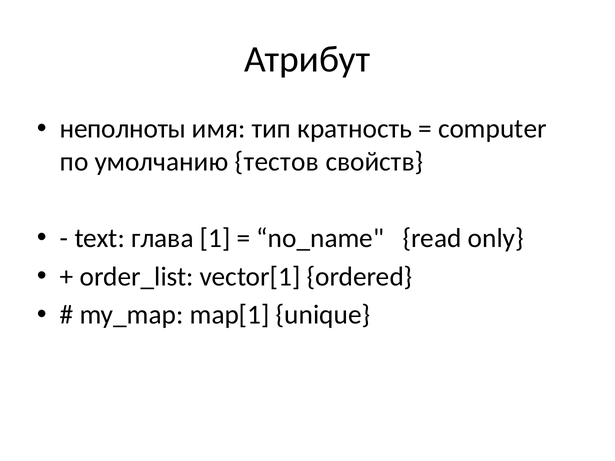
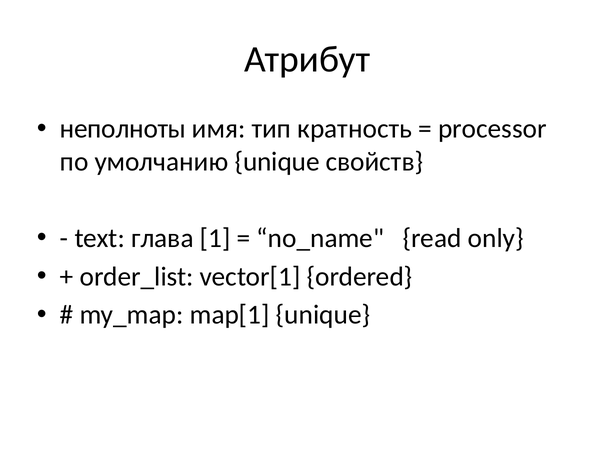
computer: computer -> processor (492, 129)
умолчанию тестов: тестов -> unique (277, 162)
